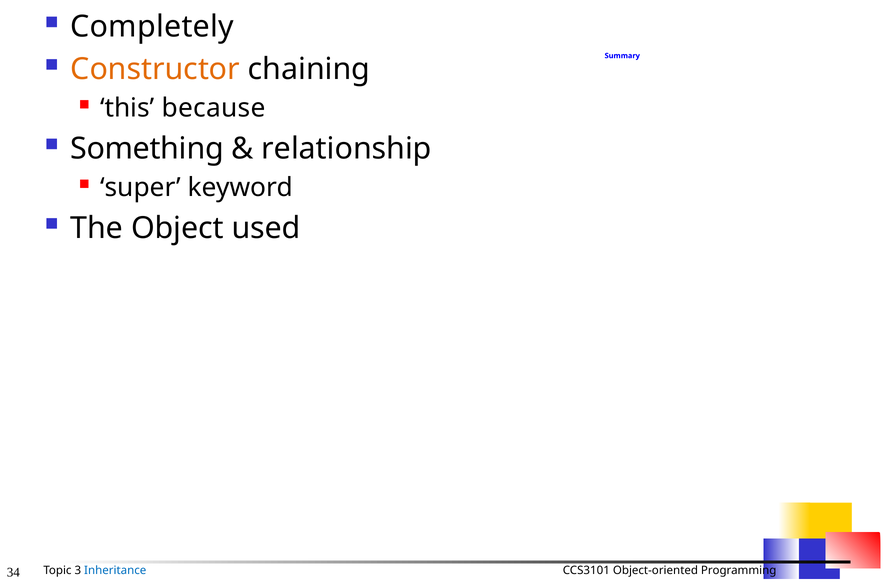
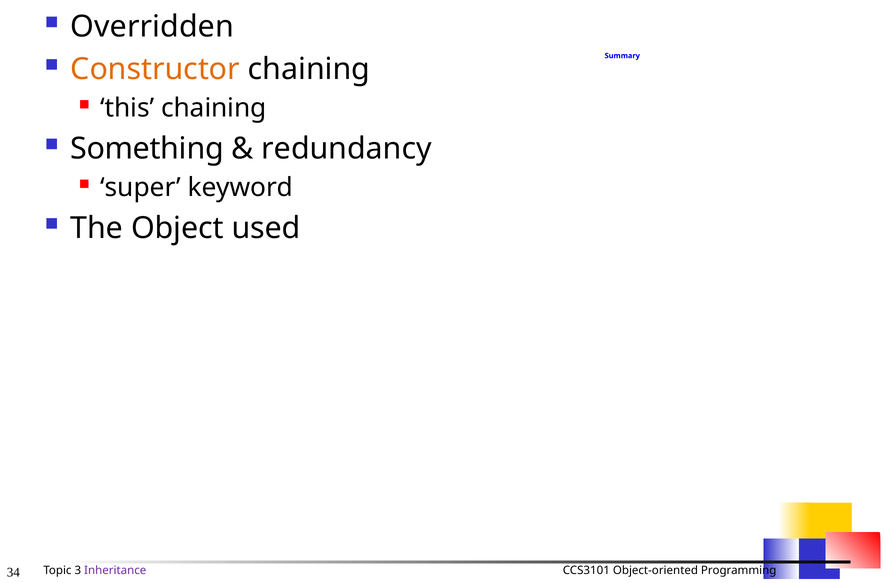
Completely: Completely -> Overridden (152, 27)
this because: because -> chaining (214, 108)
relationship: relationship -> redundancy (347, 149)
Inheritance colour: blue -> purple (115, 571)
